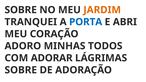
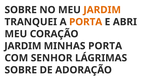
PORTA colour: blue -> orange (86, 22)
ADORO: ADORO -> JARDIM (23, 46)
MINHAS TODOS: TODOS -> PORTA (105, 46)
ADORAR: ADORAR -> SENHOR (52, 58)
